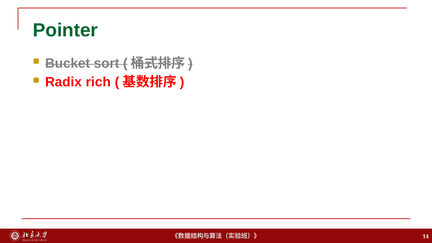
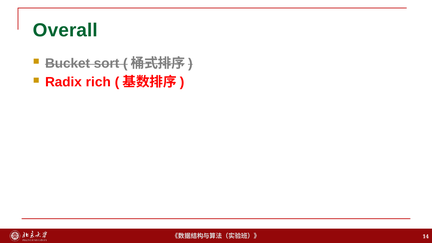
Pointer: Pointer -> Overall (65, 30)
